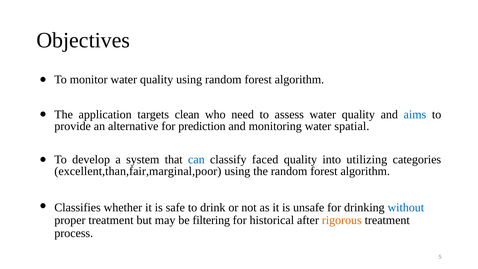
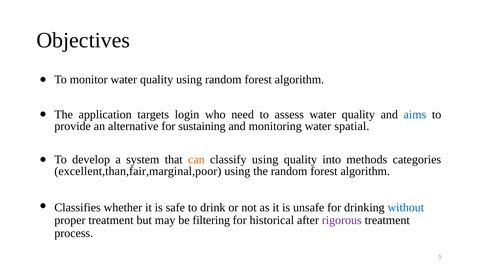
clean: clean -> login (187, 114)
prediction: prediction -> sustaining (202, 126)
can colour: blue -> orange (196, 160)
classify faced: faced -> using (265, 160)
utilizing: utilizing -> methods (367, 160)
rigorous colour: orange -> purple (342, 220)
